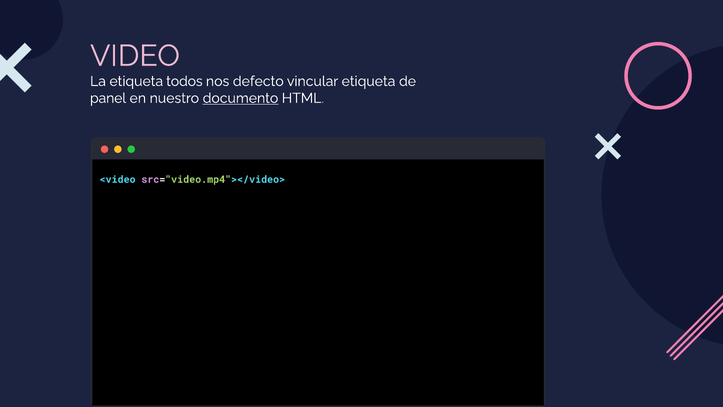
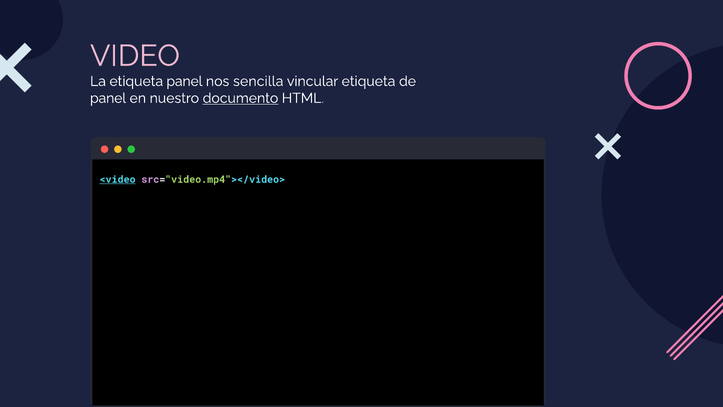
etiqueta todos: todos -> panel (184, 81)
defecto: defecto -> sencilla (258, 81)
<video underline: none -> present (118, 179)
